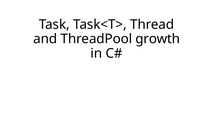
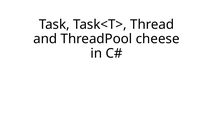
growth: growth -> cheese (158, 39)
